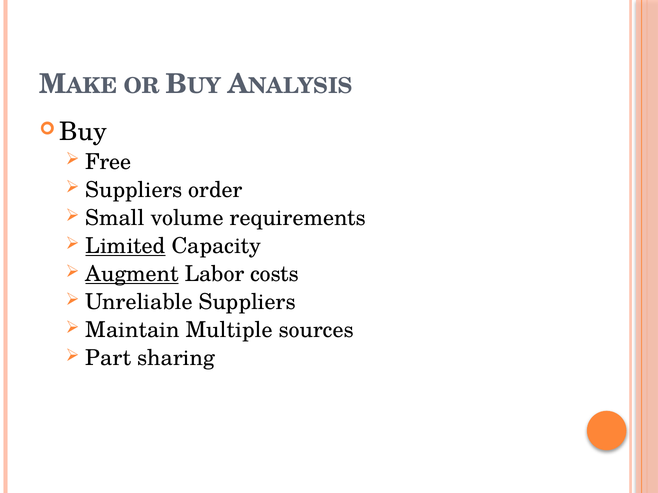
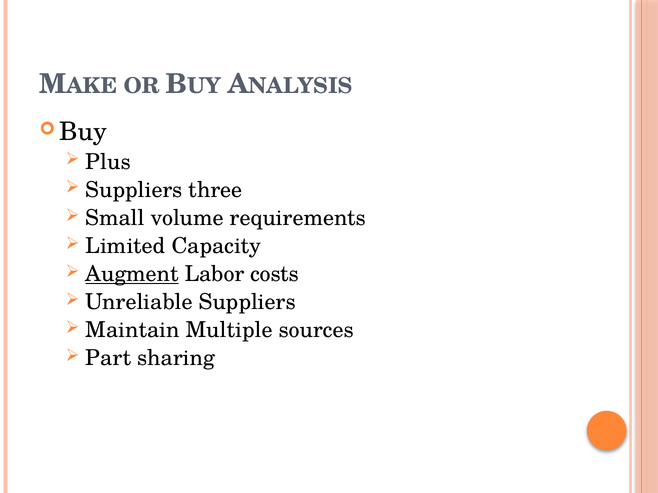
Free: Free -> Plus (108, 162)
order: order -> three (215, 190)
Limited underline: present -> none (125, 246)
